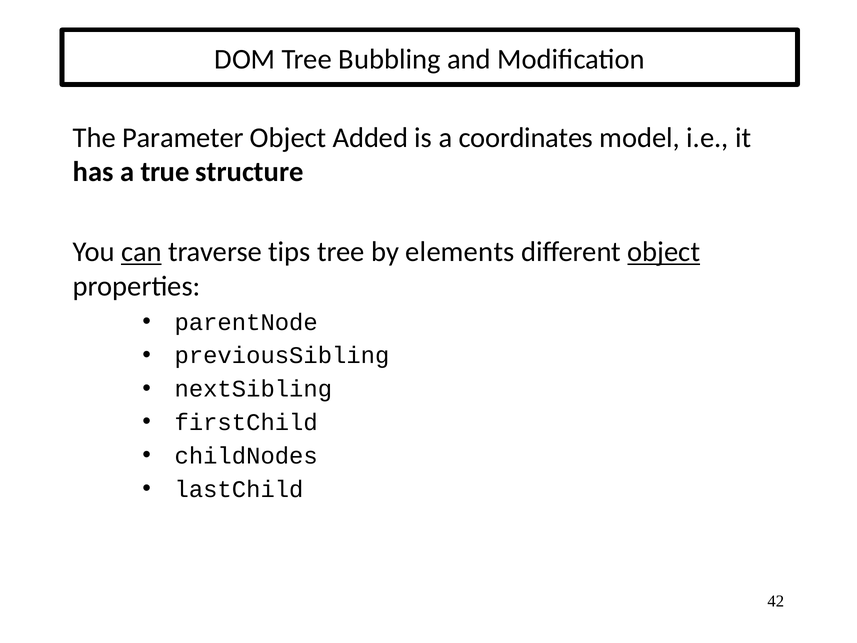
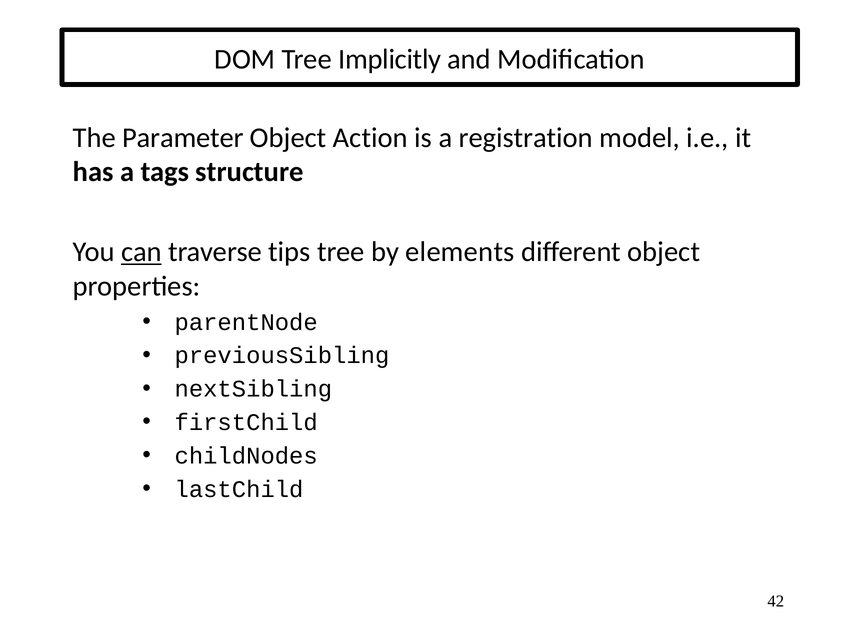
Bubbling: Bubbling -> Implicitly (390, 59)
Added: Added -> Action (370, 138)
coordinates: coordinates -> registration (526, 138)
true: true -> tags (165, 172)
object underline: present -> none (664, 252)
